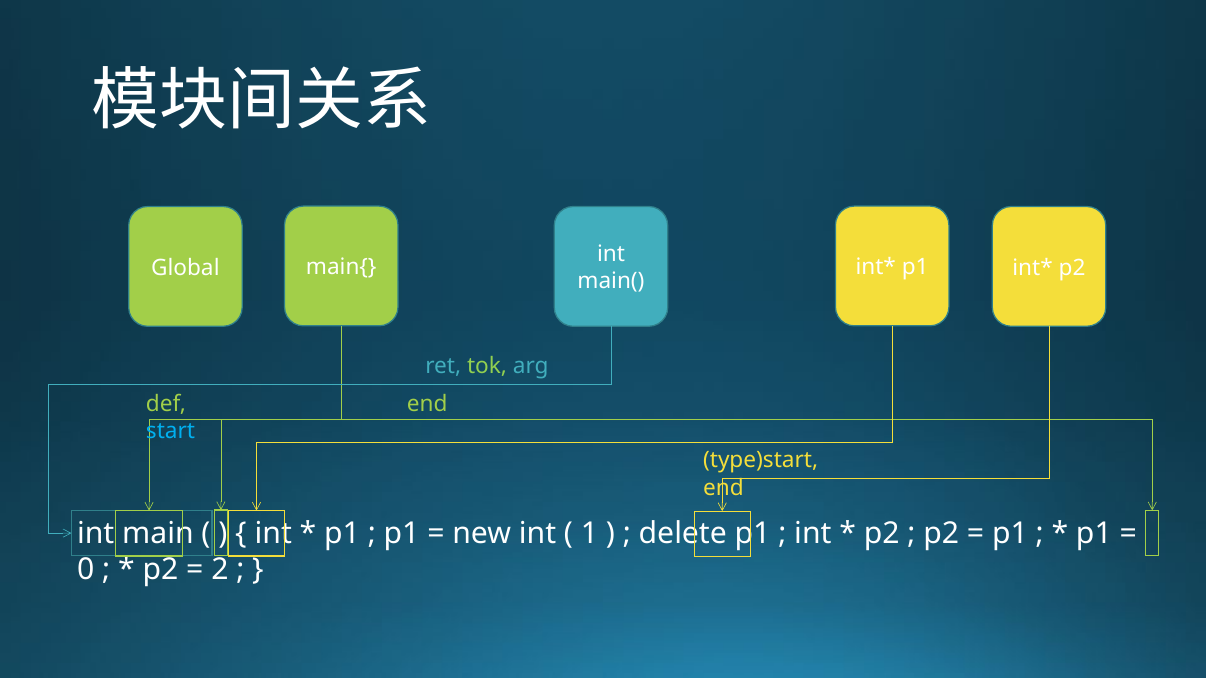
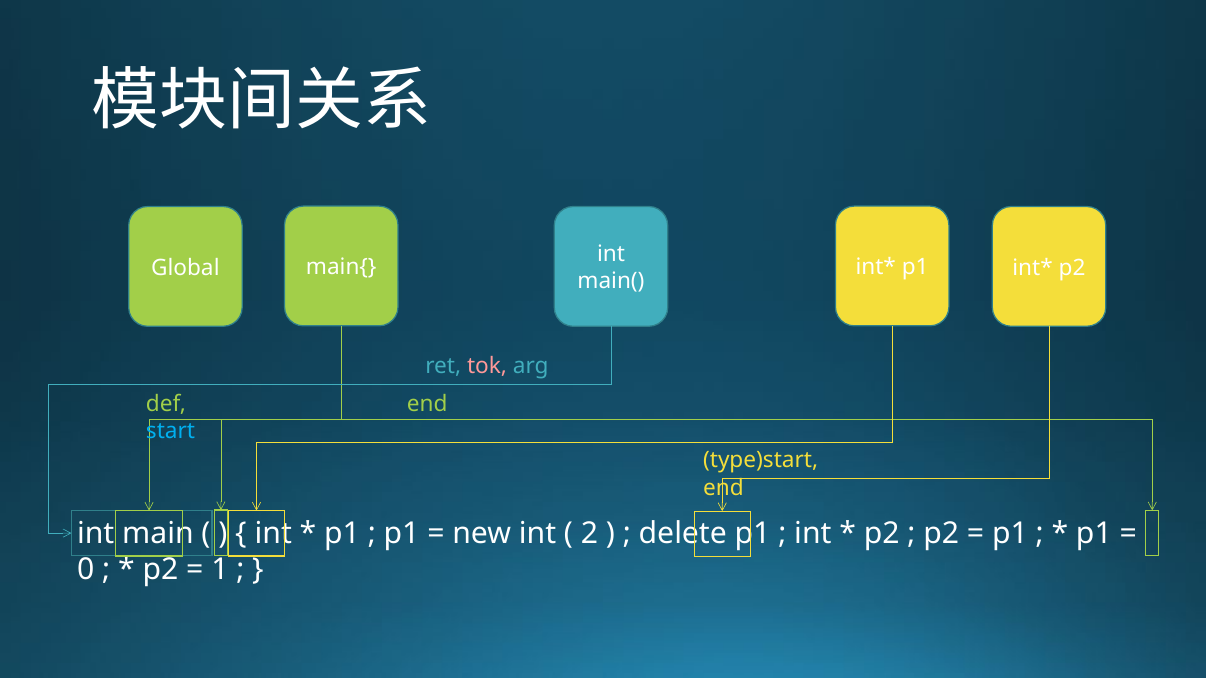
tok colour: light green -> pink (487, 367)
1: 1 -> 2 (589, 534)
2: 2 -> 1 (220, 570)
